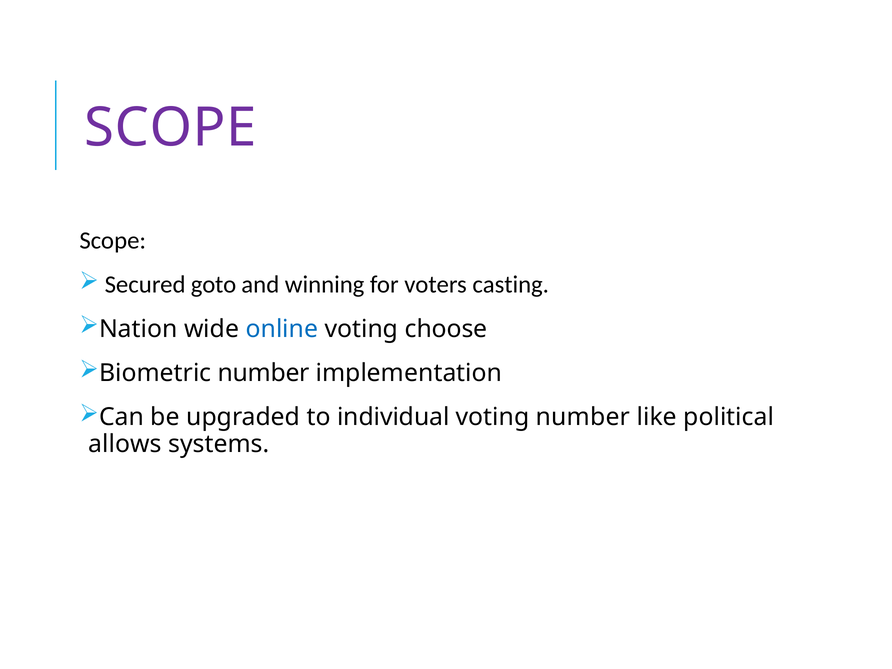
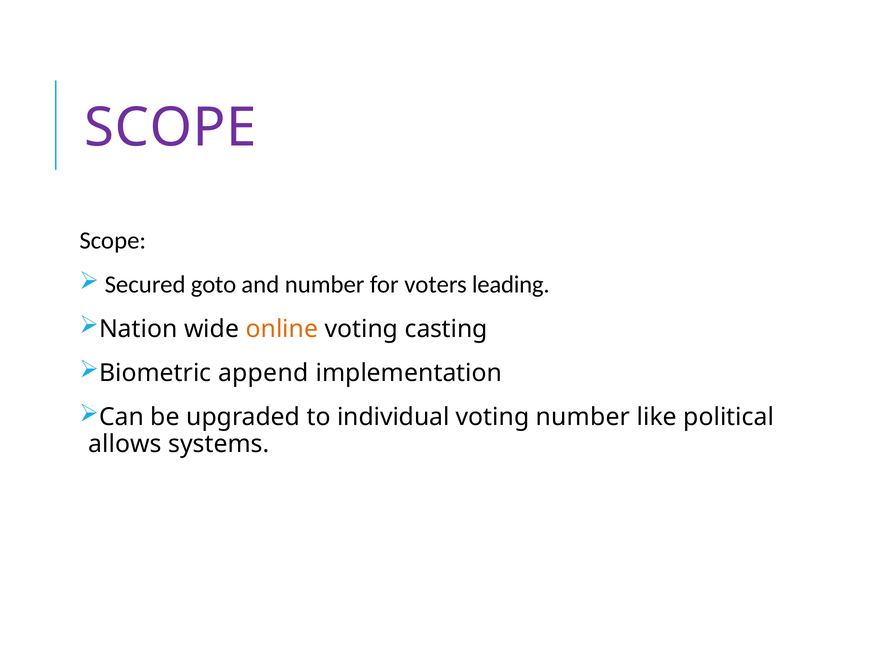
and winning: winning -> number (325, 285)
casting: casting -> leading (511, 285)
online colour: blue -> orange (282, 329)
choose: choose -> casting (446, 329)
Biometric number: number -> append (263, 373)
